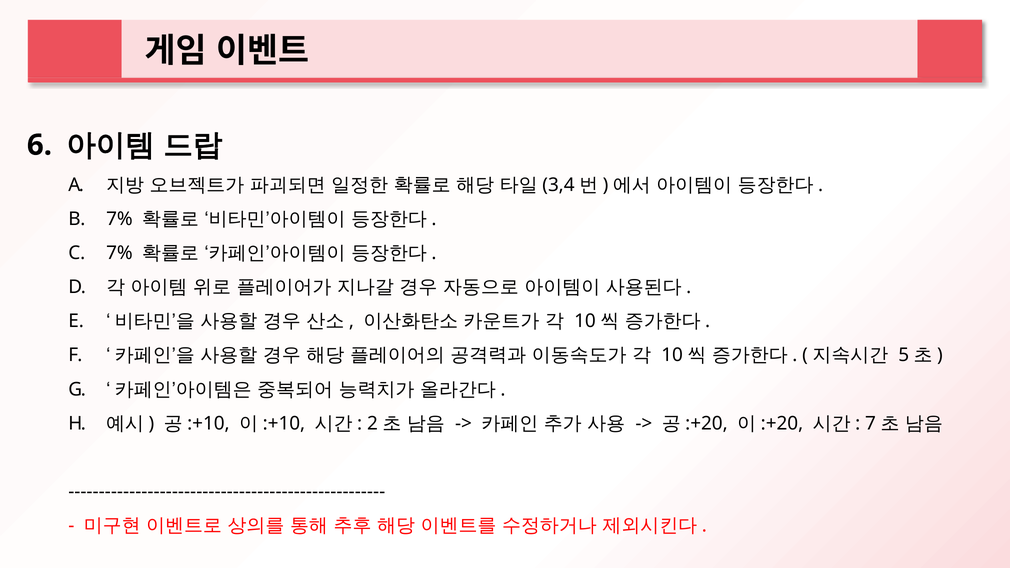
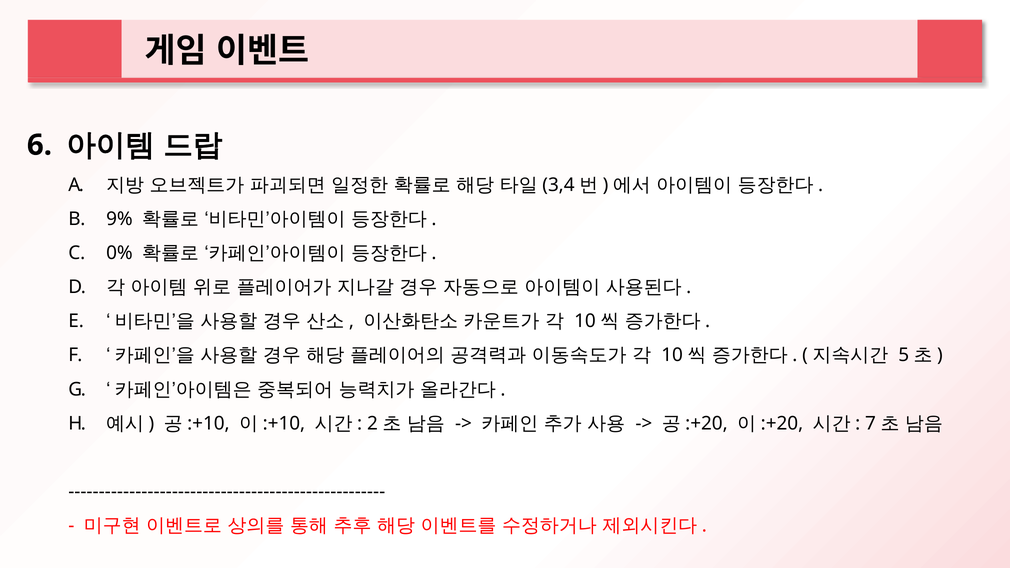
7%: 7% -> 9% (119, 219)
7%: 7% -> 0% (119, 253)
